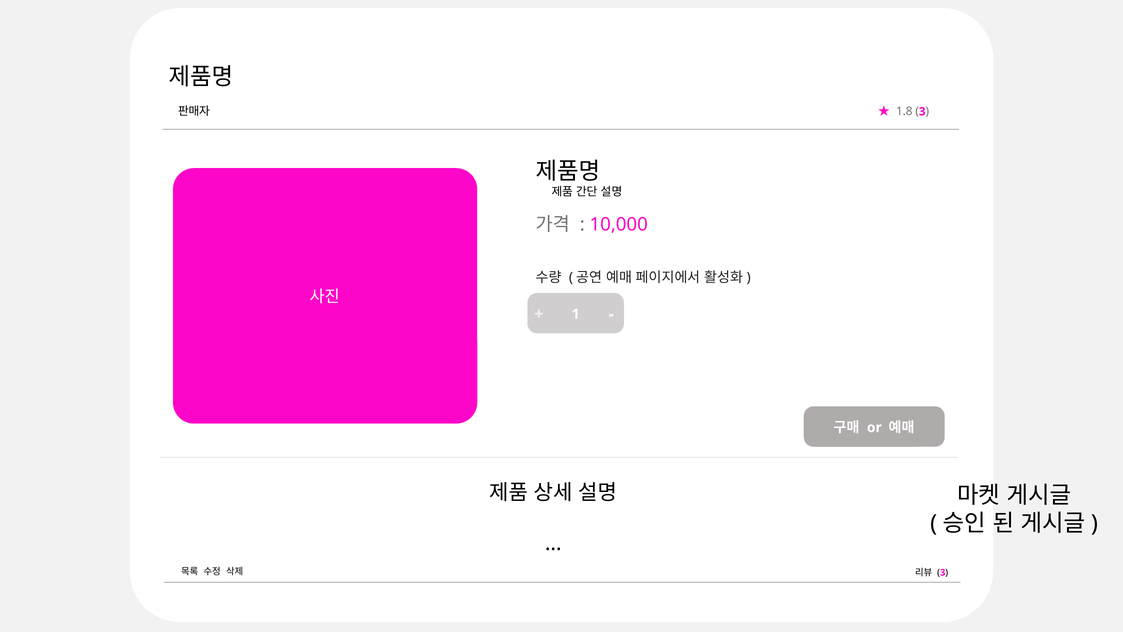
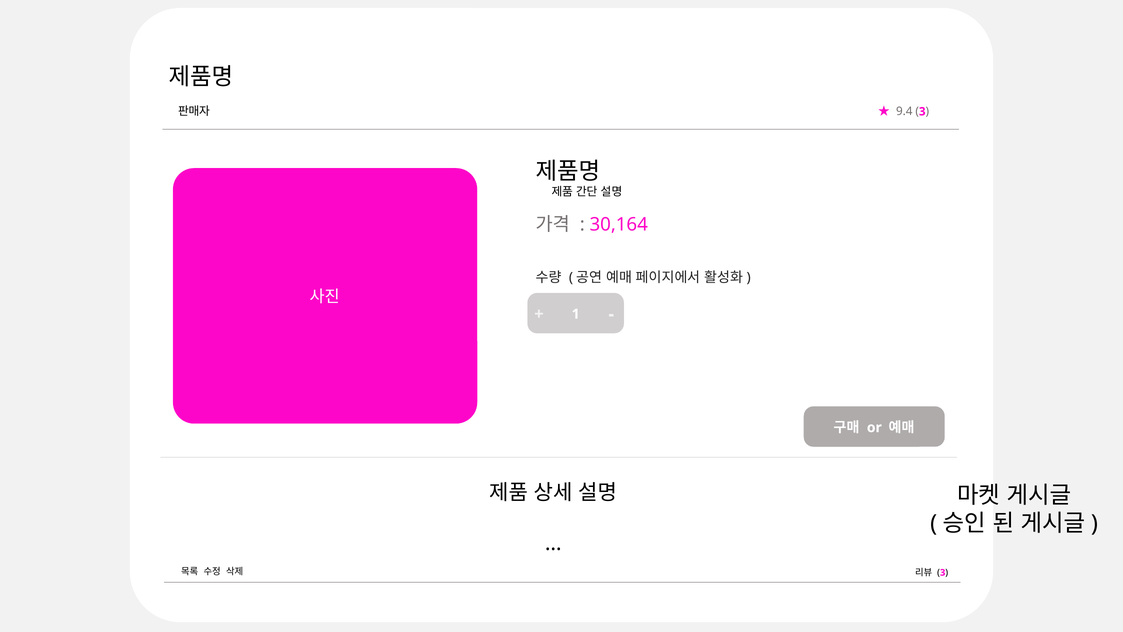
1.8: 1.8 -> 9.4 (904, 112)
10,000: 10,000 -> 30,164 (619, 225)
